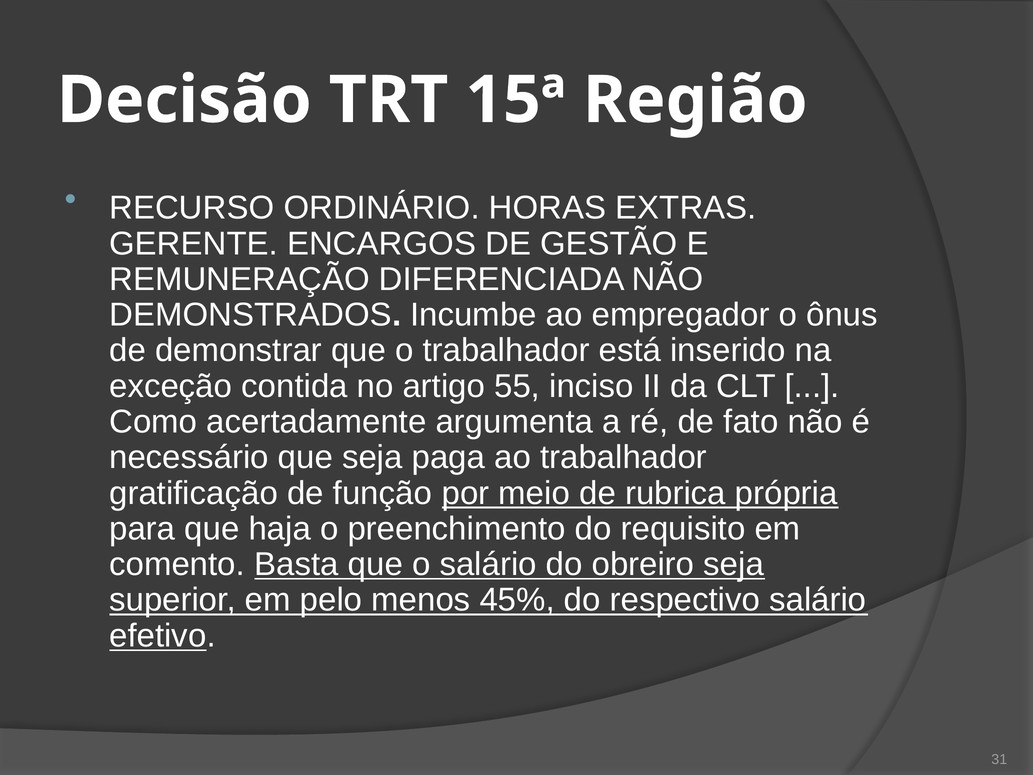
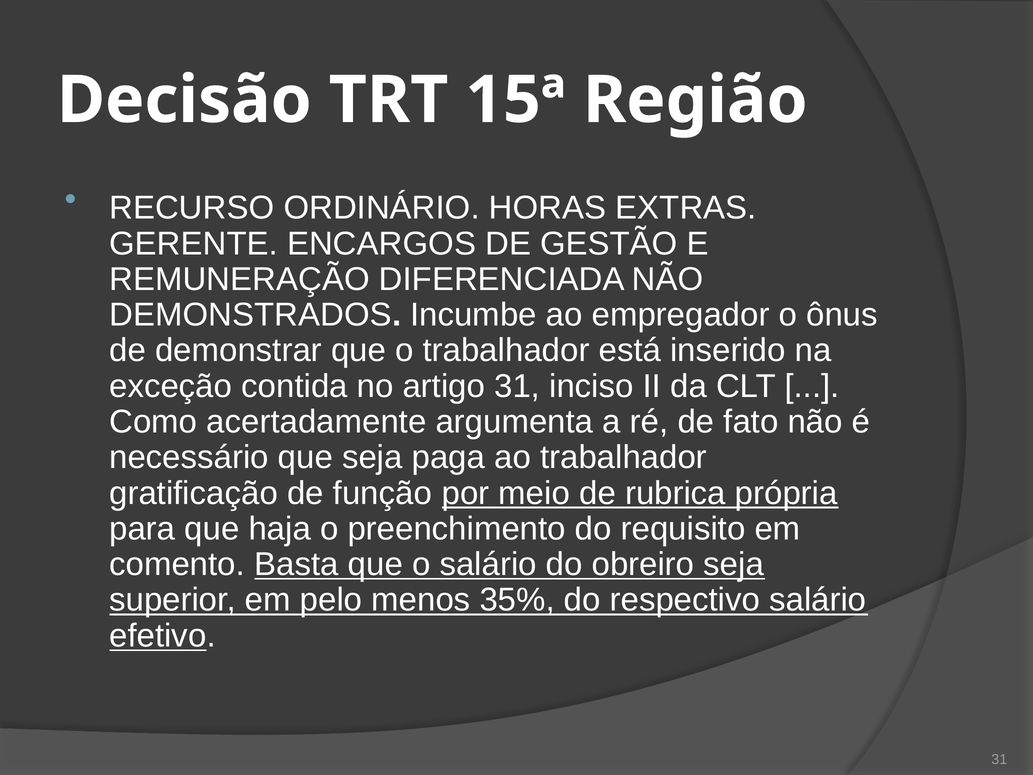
artigo 55: 55 -> 31 (517, 386)
45%: 45% -> 35% (517, 600)
